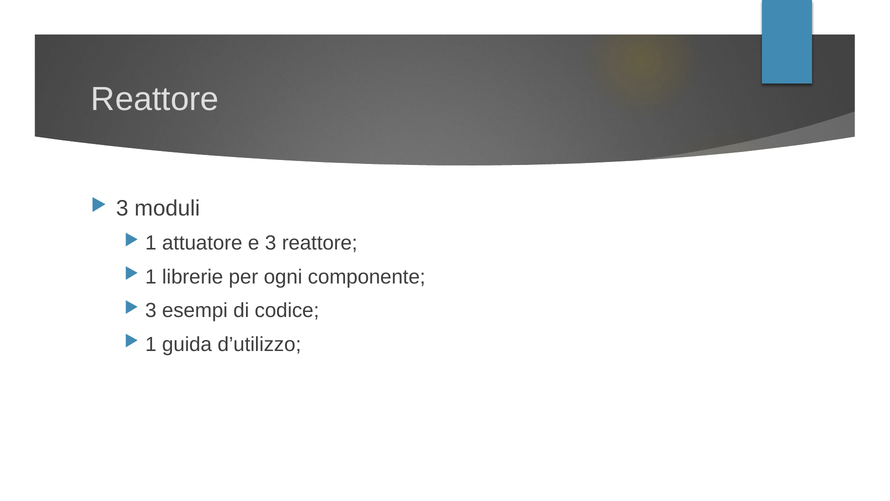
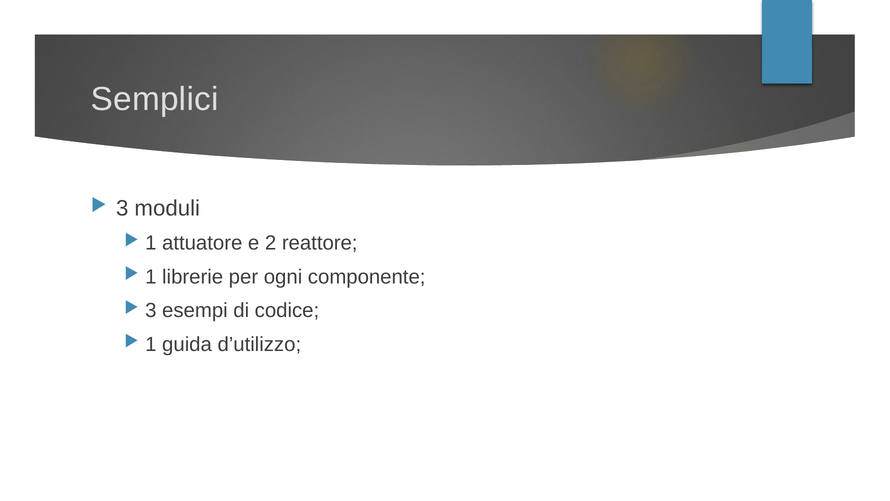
Reattore: Reattore -> Semplici (155, 99)
e 3: 3 -> 2 (271, 243)
